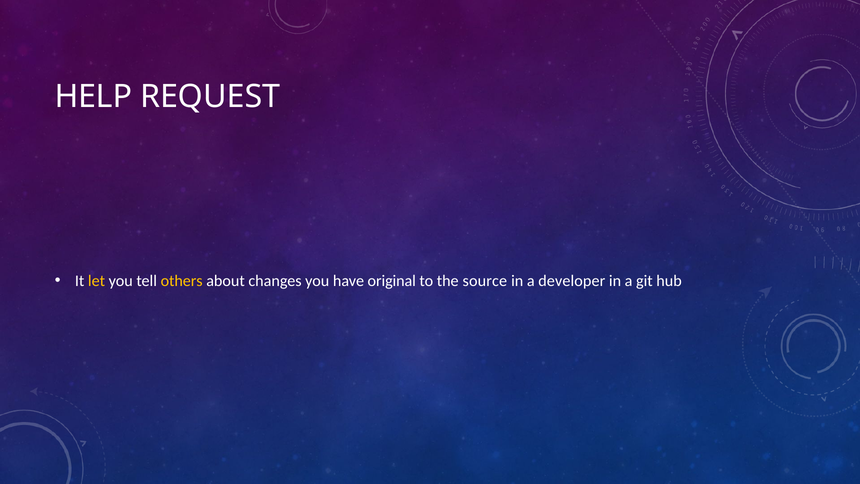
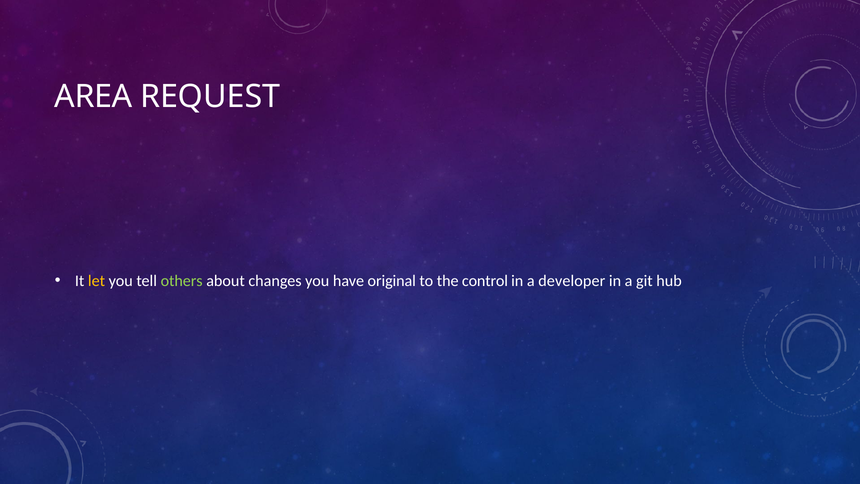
HELP: HELP -> AREA (93, 97)
others colour: yellow -> light green (182, 281)
source: source -> control (485, 281)
